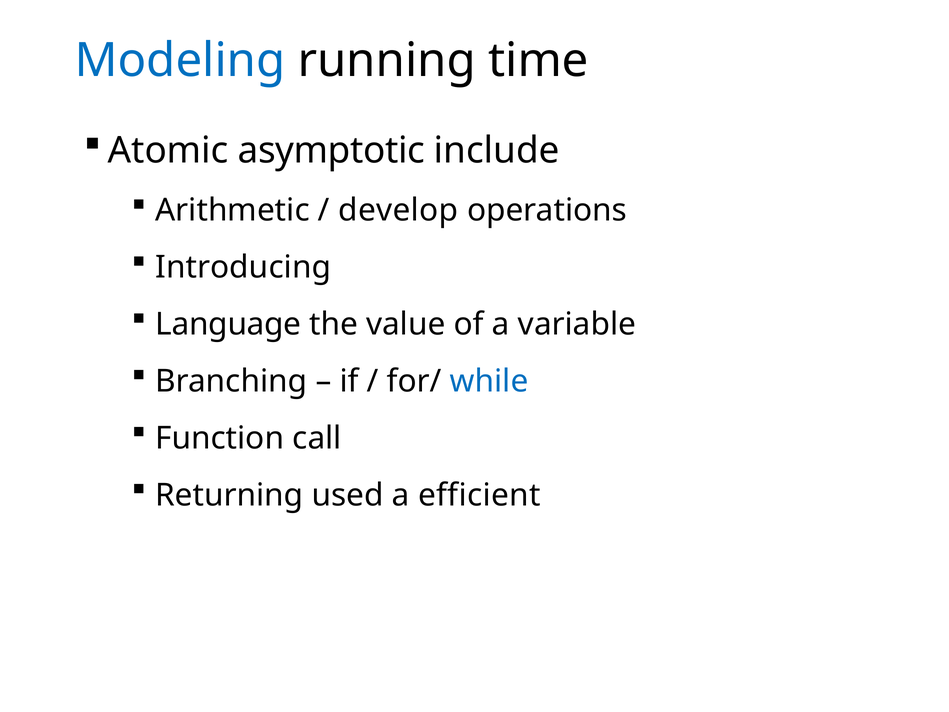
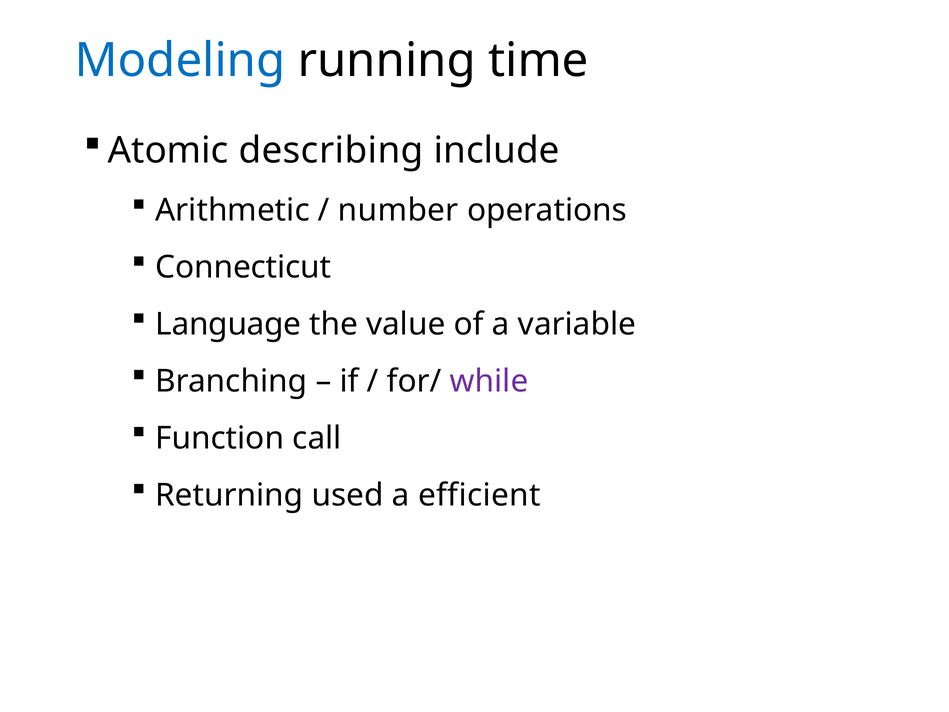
asymptotic: asymptotic -> describing (331, 150)
develop: develop -> number (398, 210)
Introducing: Introducing -> Connecticut (243, 267)
while colour: blue -> purple (489, 381)
